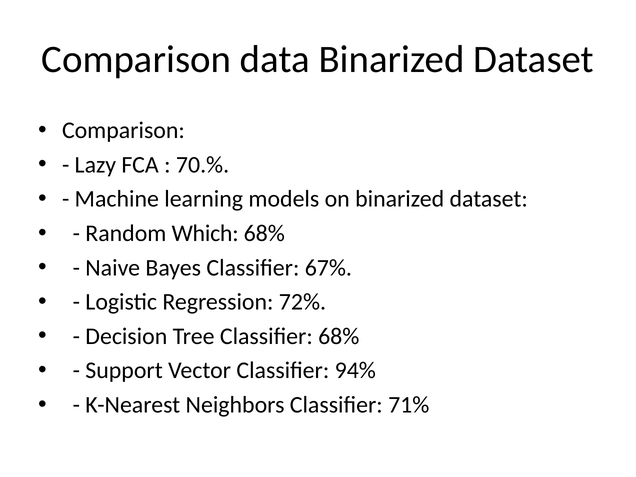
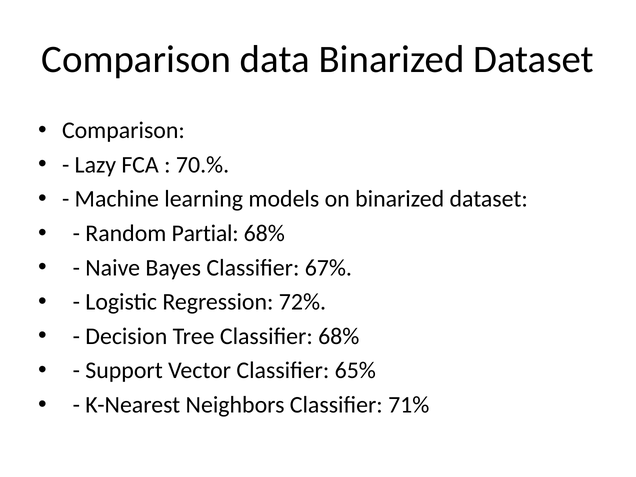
Which: Which -> Partial (205, 233)
94%: 94% -> 65% (355, 371)
